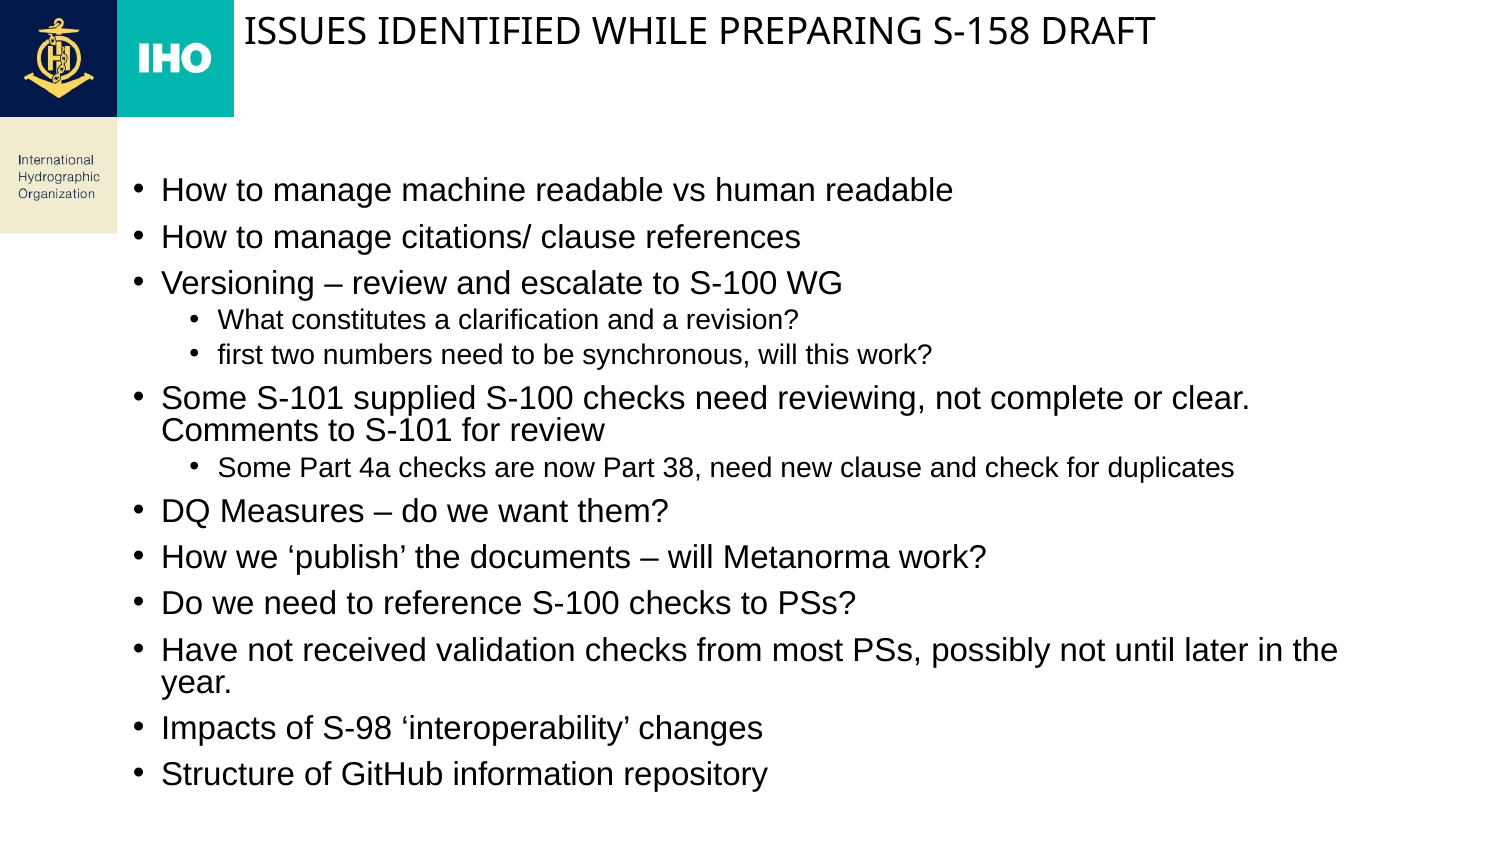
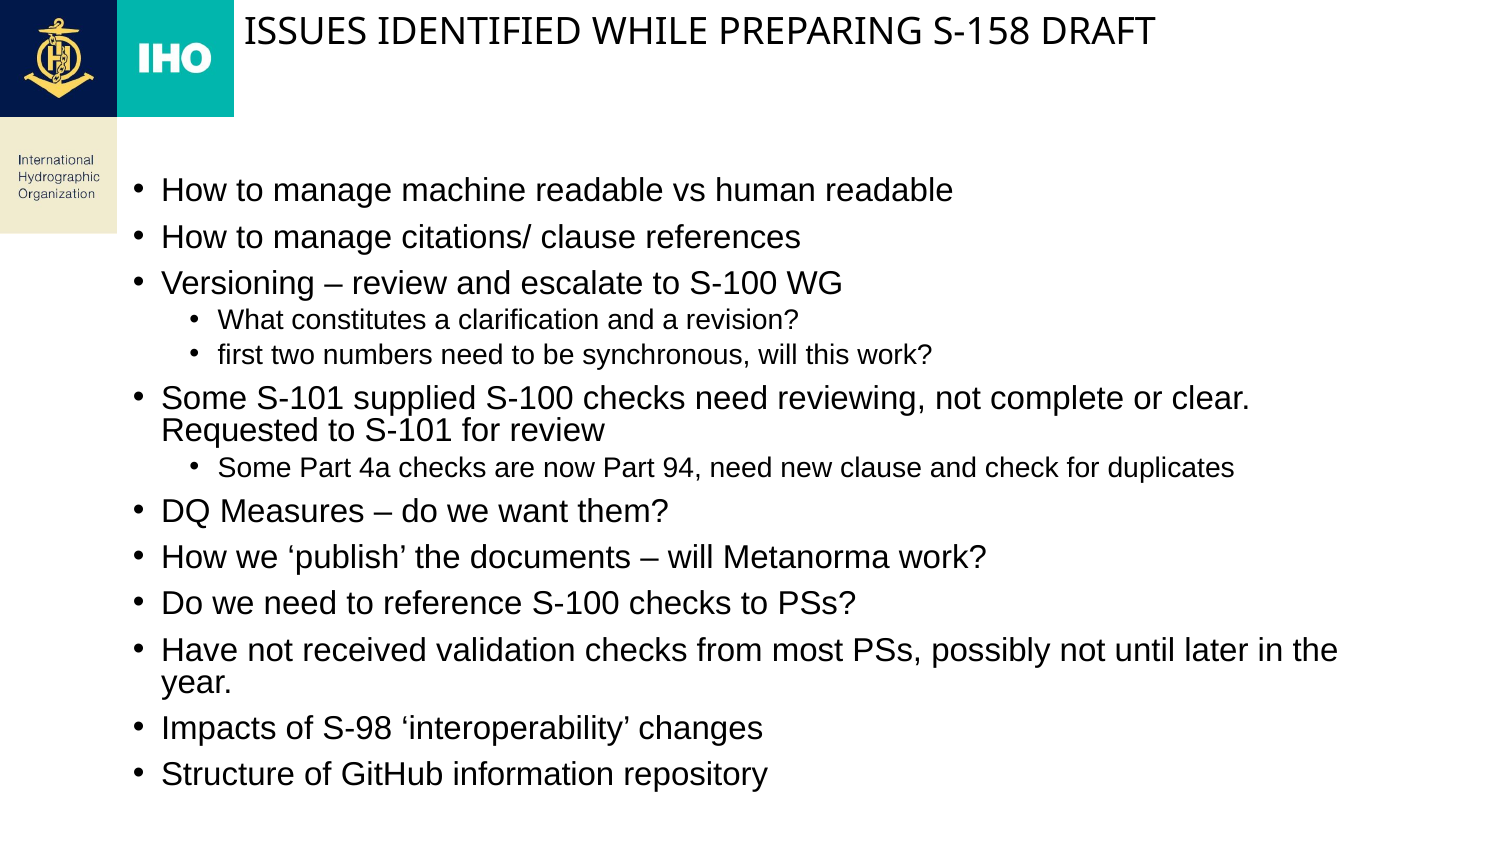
Comments: Comments -> Requested (240, 431)
38: 38 -> 94 (682, 468)
